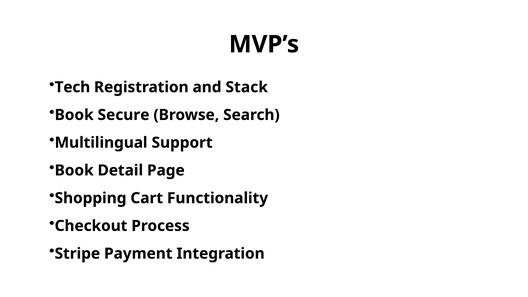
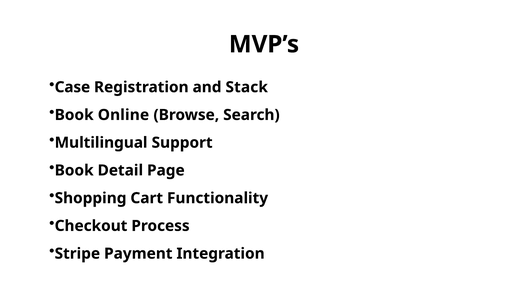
Tech: Tech -> Case (72, 87)
Secure: Secure -> Online (123, 115)
